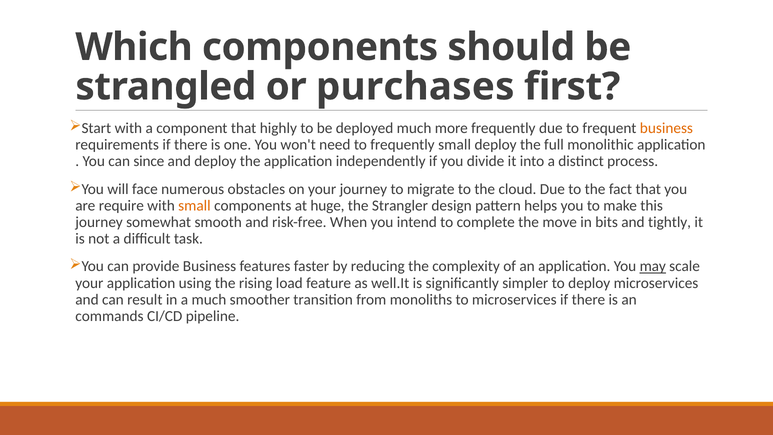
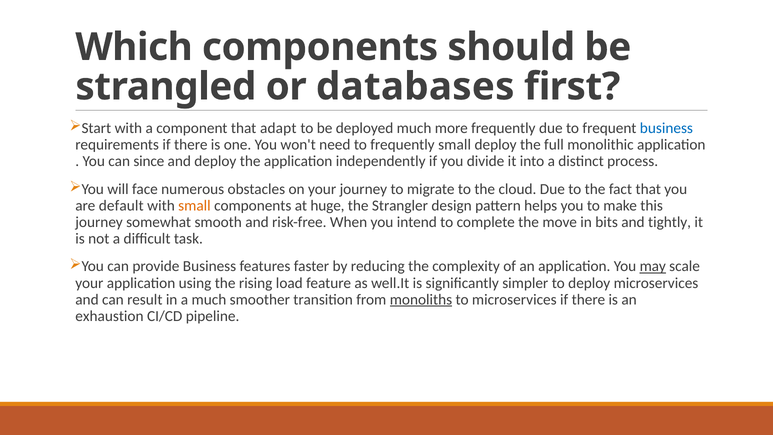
purchases: purchases -> databases (415, 87)
highly: highly -> adapt (278, 128)
business colour: orange -> blue (666, 128)
require: require -> default (121, 205)
monoliths underline: none -> present (421, 299)
commands: commands -> exhaustion (109, 316)
